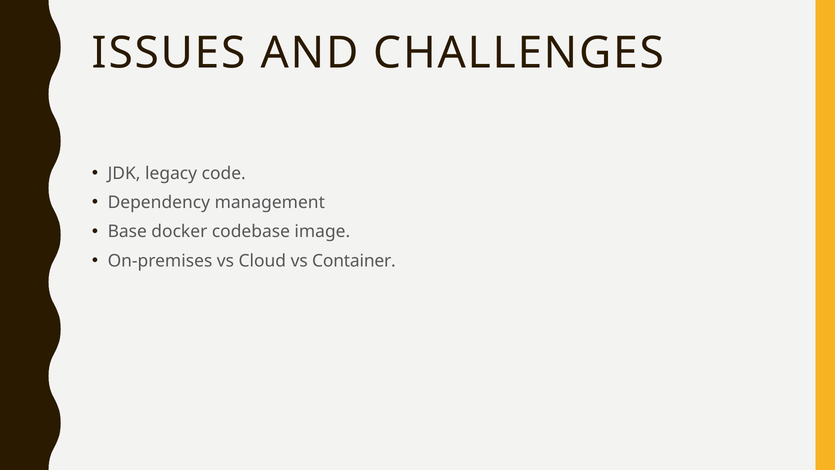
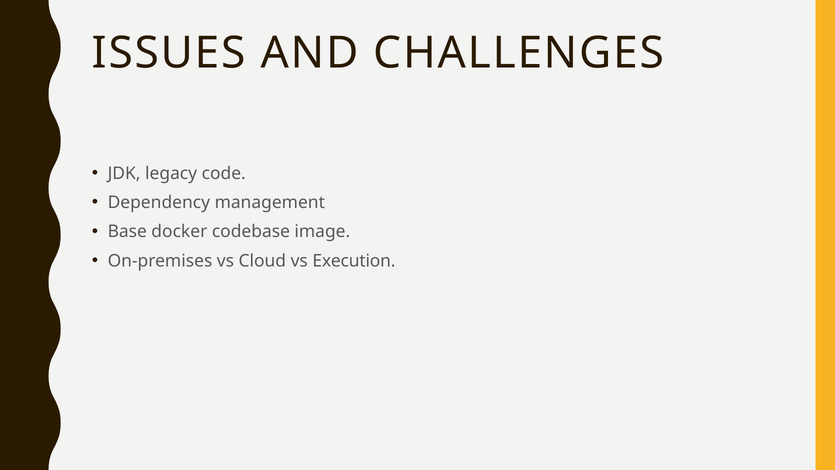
Container: Container -> Execution (354, 261)
